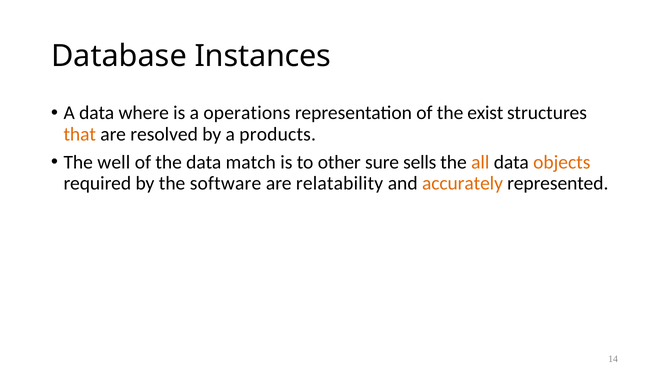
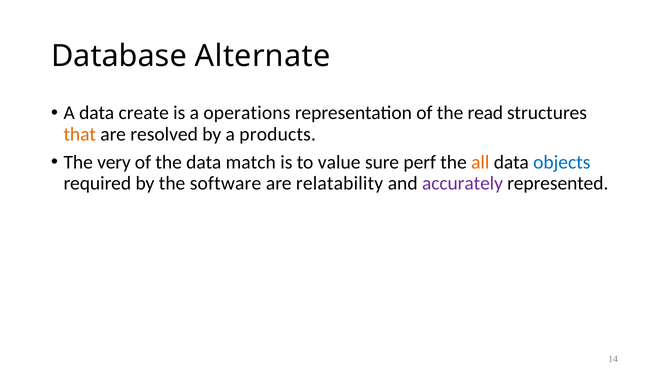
Instances: Instances -> Alternate (263, 56)
where: where -> create (144, 113)
exist: exist -> read (485, 113)
well: well -> very (114, 162)
other: other -> value (339, 162)
sells: sells -> perf (420, 162)
objects colour: orange -> blue (562, 162)
accurately colour: orange -> purple (462, 183)
